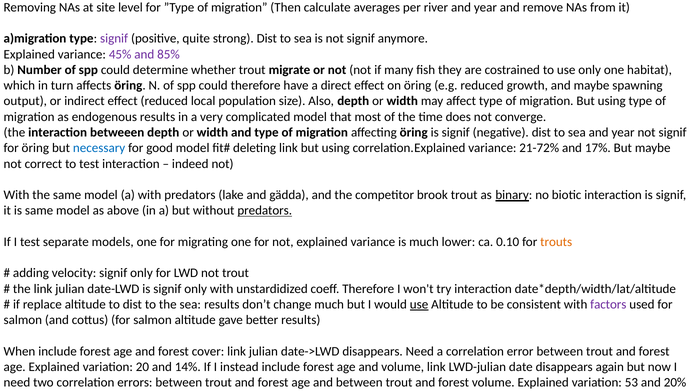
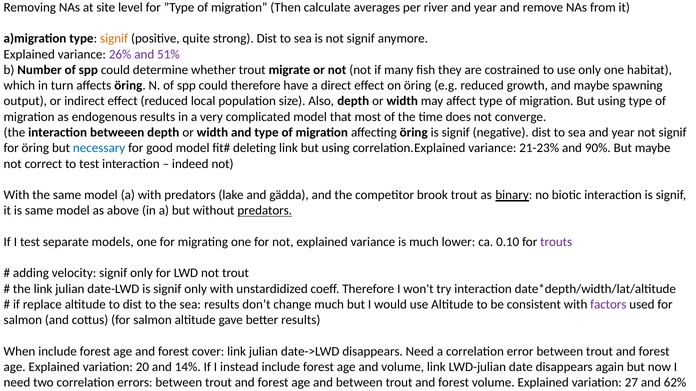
signif colour: purple -> orange (114, 39)
45%: 45% -> 26% (120, 54)
85%: 85% -> 51% (168, 54)
21-72%: 21-72% -> 21-23% (539, 148)
17%: 17% -> 90% (598, 148)
trouts colour: orange -> purple (556, 242)
use underline: present -> none (419, 305)
53: 53 -> 27 (631, 383)
20%: 20% -> 62% (675, 383)
